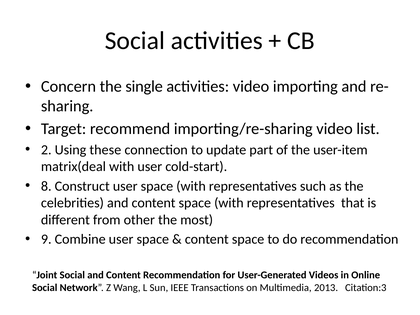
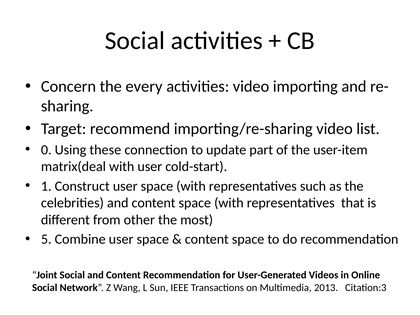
single: single -> every (144, 87)
2: 2 -> 0 (46, 150)
8: 8 -> 1 (46, 186)
9: 9 -> 5 (46, 239)
